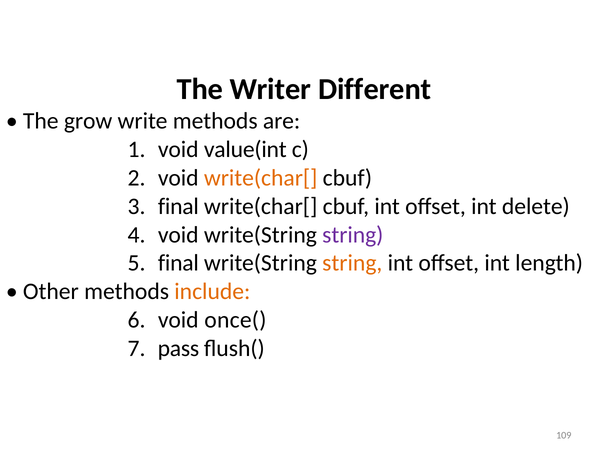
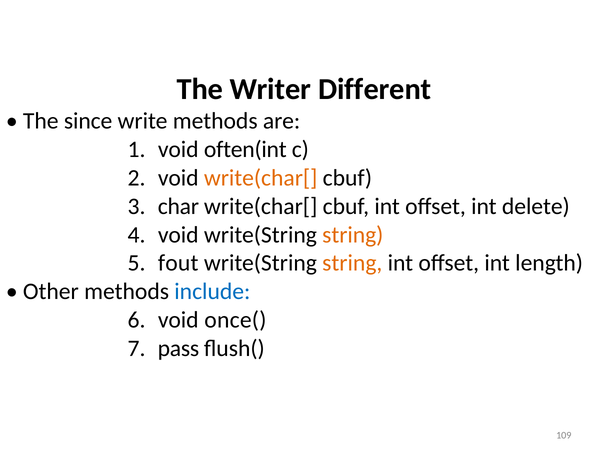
grow: grow -> since (88, 121)
value(int: value(int -> often(int (245, 150)
final: final -> char (178, 206)
string colour: purple -> orange (353, 235)
final: final -> fout (178, 263)
include colour: orange -> blue (212, 292)
